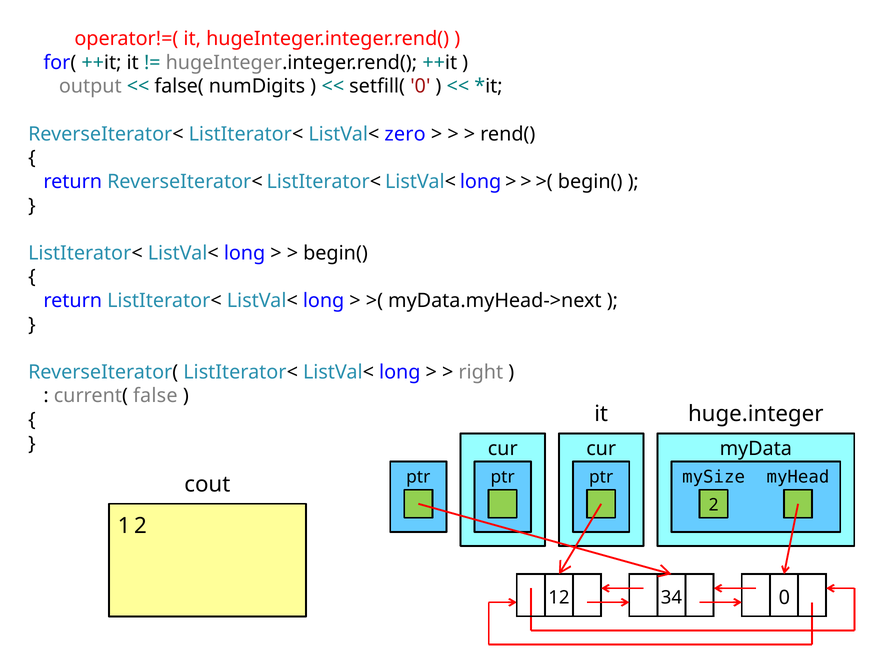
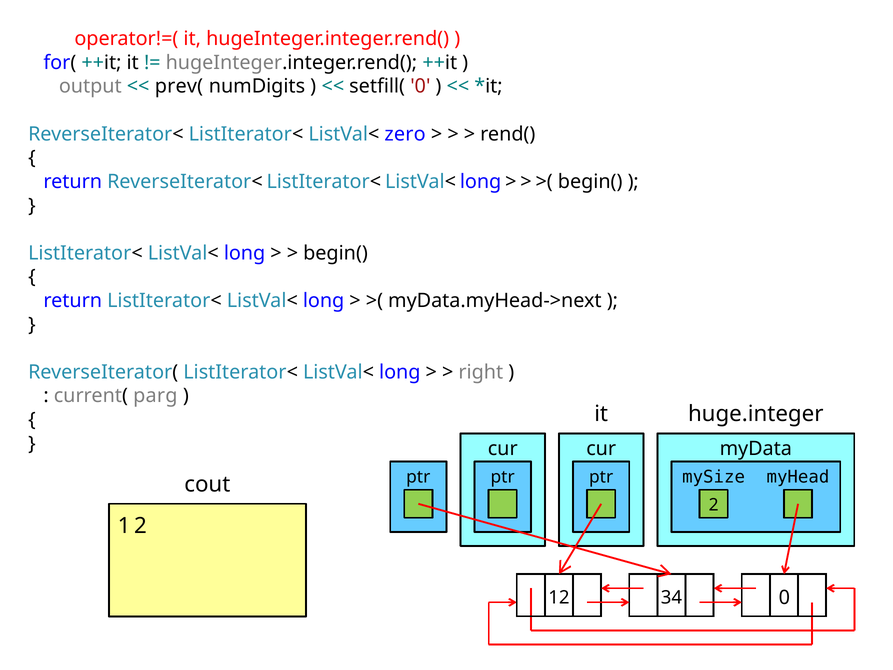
false(: false( -> prev( (179, 86)
false: false -> parg (155, 396)
